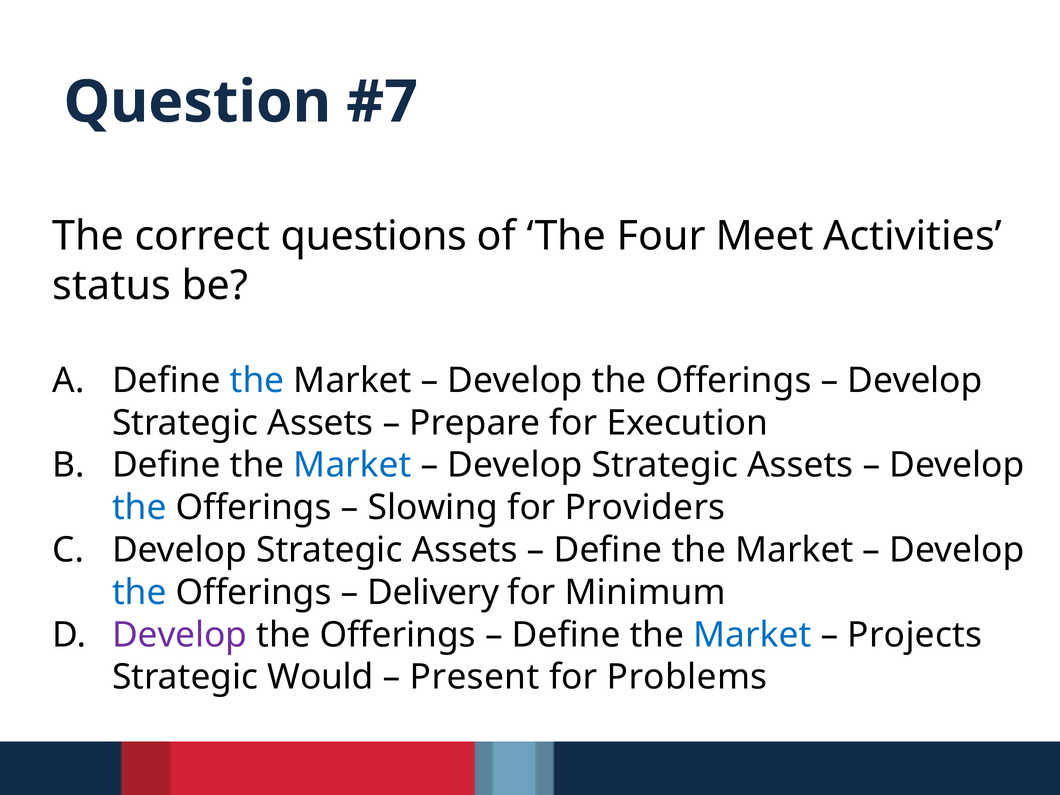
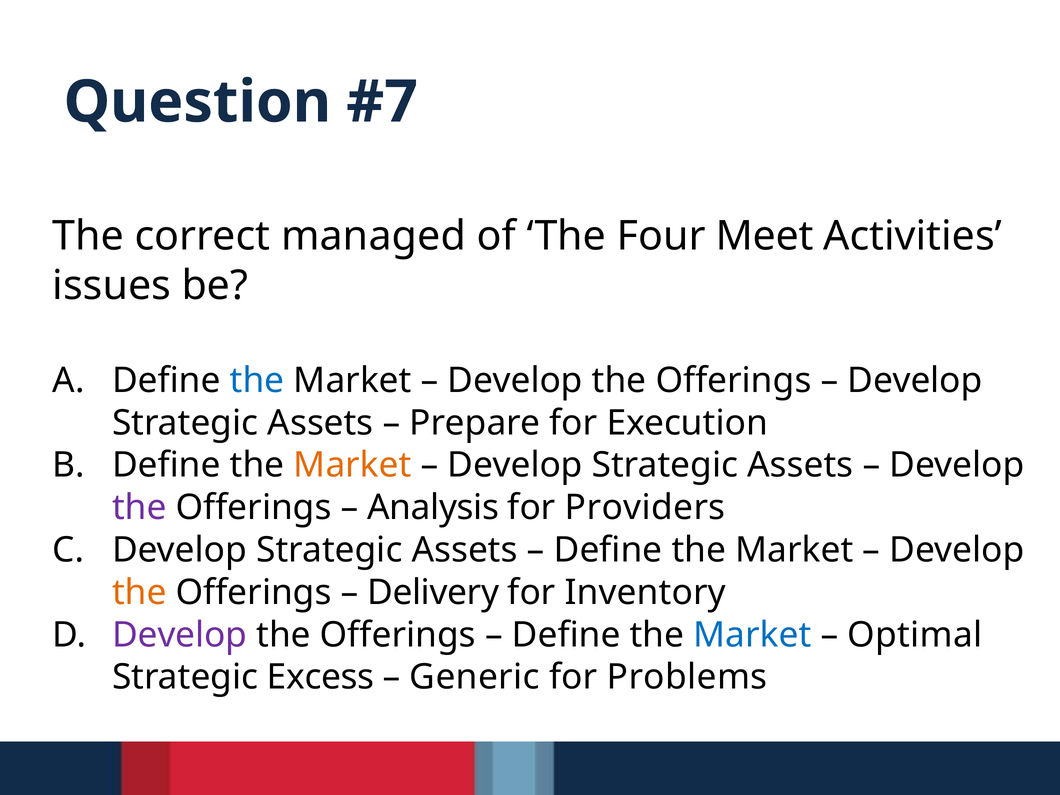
questions: questions -> managed (374, 236)
status: status -> issues (112, 285)
Market colour: blue -> orange (352, 465)
the colour: blue -> purple (139, 508)
Slowing: Slowing -> Analysis (433, 508)
the colour: blue -> orange (139, 592)
Minimum: Minimum -> Inventory (645, 592)
Projects: Projects -> Optimal (915, 635)
Would: Would -> Excess (321, 677)
Present: Present -> Generic (475, 677)
